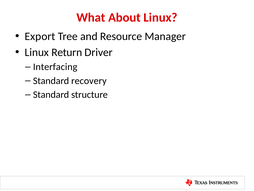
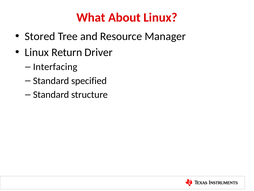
Export: Export -> Stored (40, 36)
recovery: recovery -> specified (89, 81)
